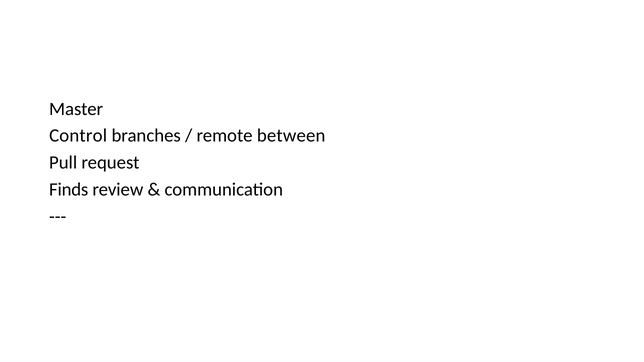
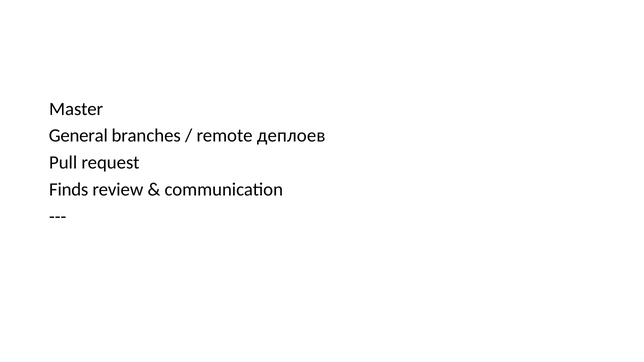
Control: Control -> General (78, 136)
between: between -> деплоев (291, 136)
